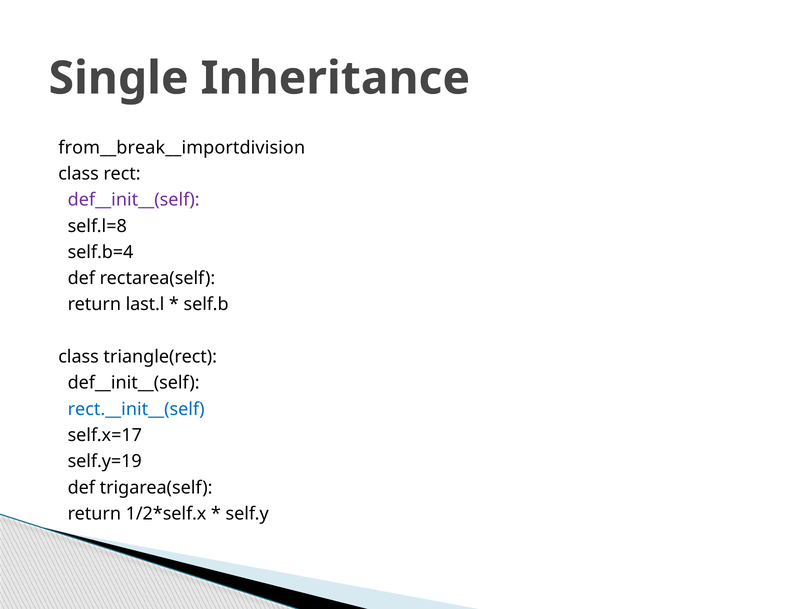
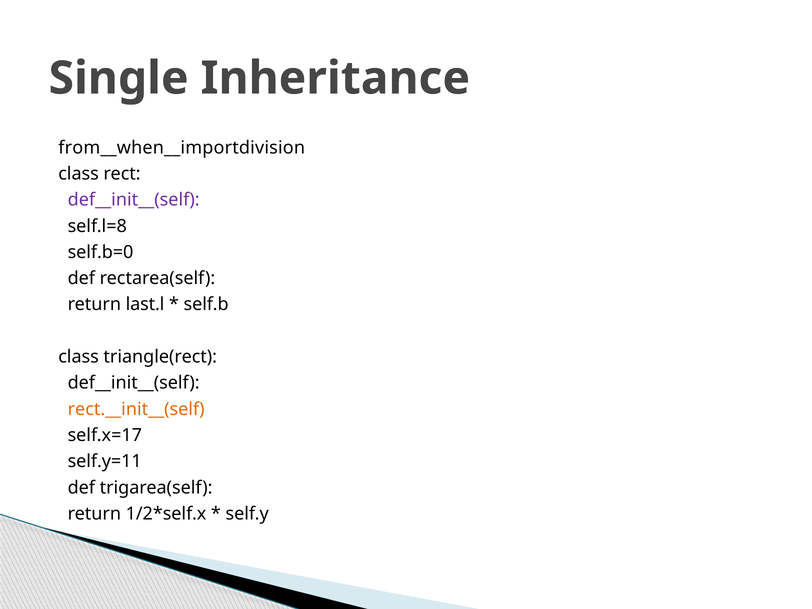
from__break__importdivision: from__break__importdivision -> from__when__importdivision (182, 148)
self.b=4: self.b=4 -> self.b=0 (101, 252)
rect.__init__(self colour: blue -> orange (136, 409)
self.y=19: self.y=19 -> self.y=11 (105, 461)
